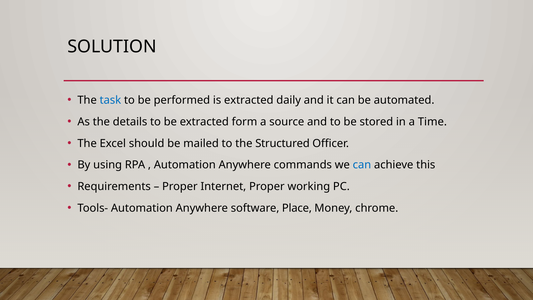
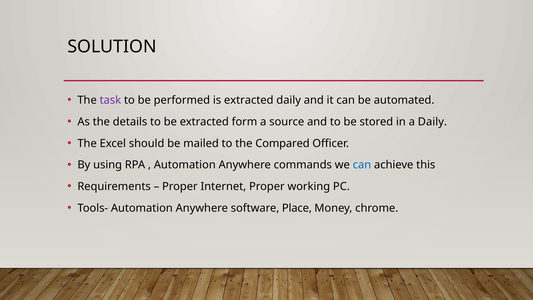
task colour: blue -> purple (110, 100)
a Time: Time -> Daily (432, 122)
Structured: Structured -> Compared (282, 143)
